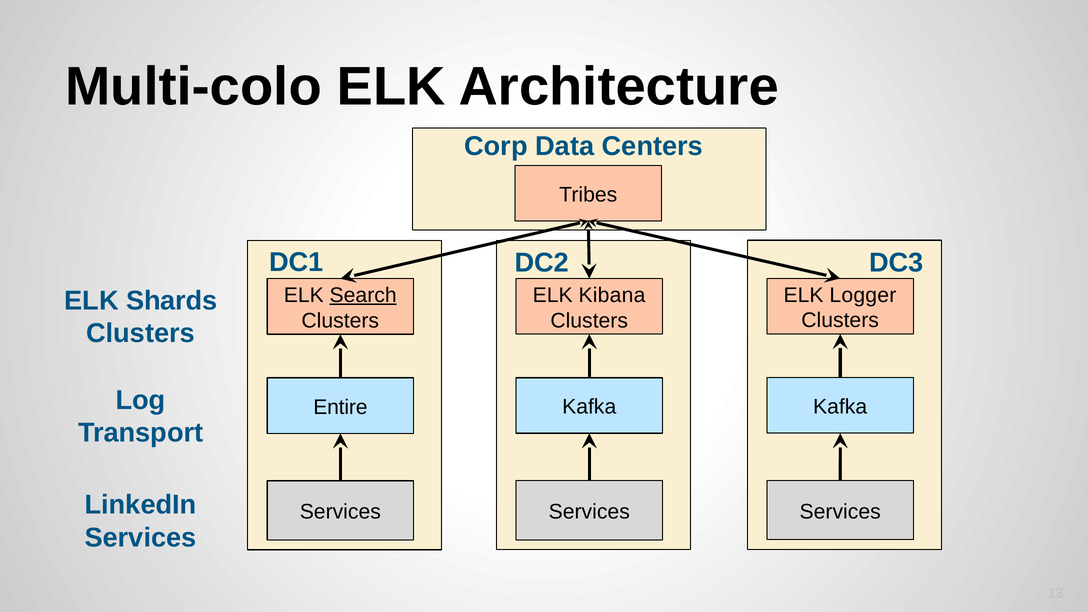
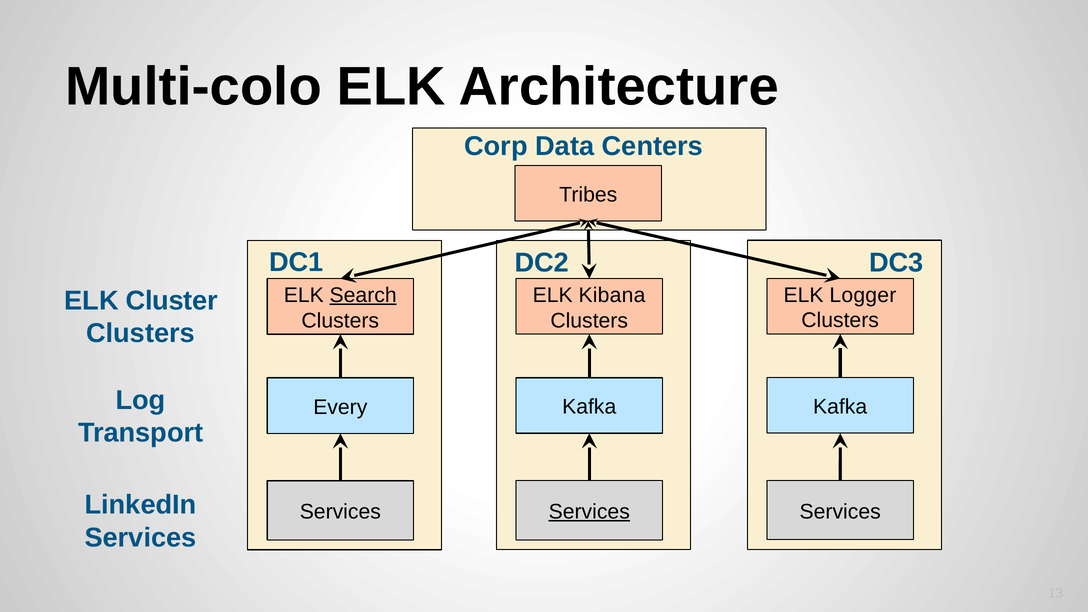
Shards: Shards -> Cluster (172, 301)
Entire: Entire -> Every (340, 407)
Services underline: none -> present (589, 512)
